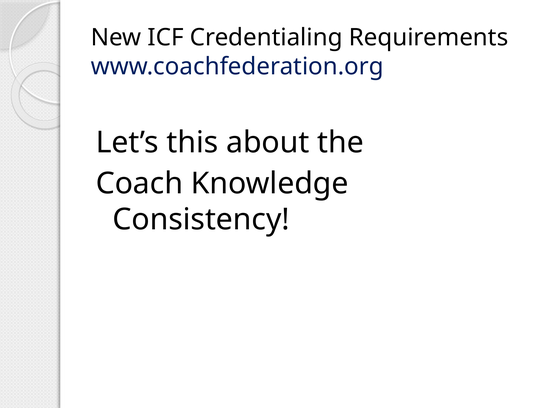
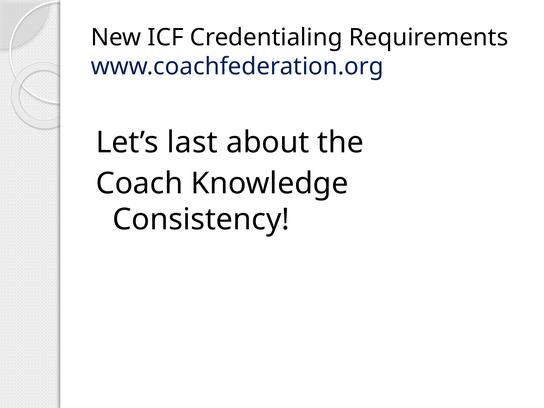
this: this -> last (192, 143)
